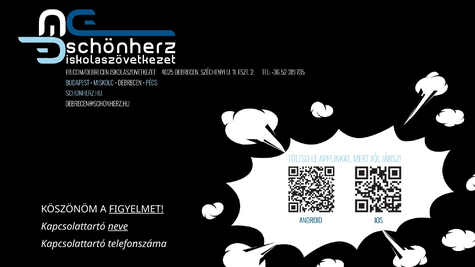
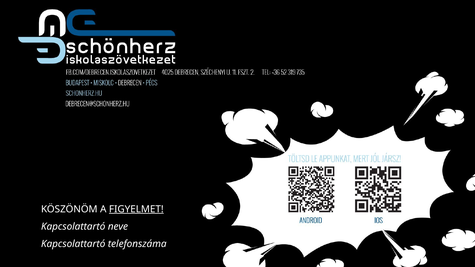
neve underline: present -> none (118, 227)
